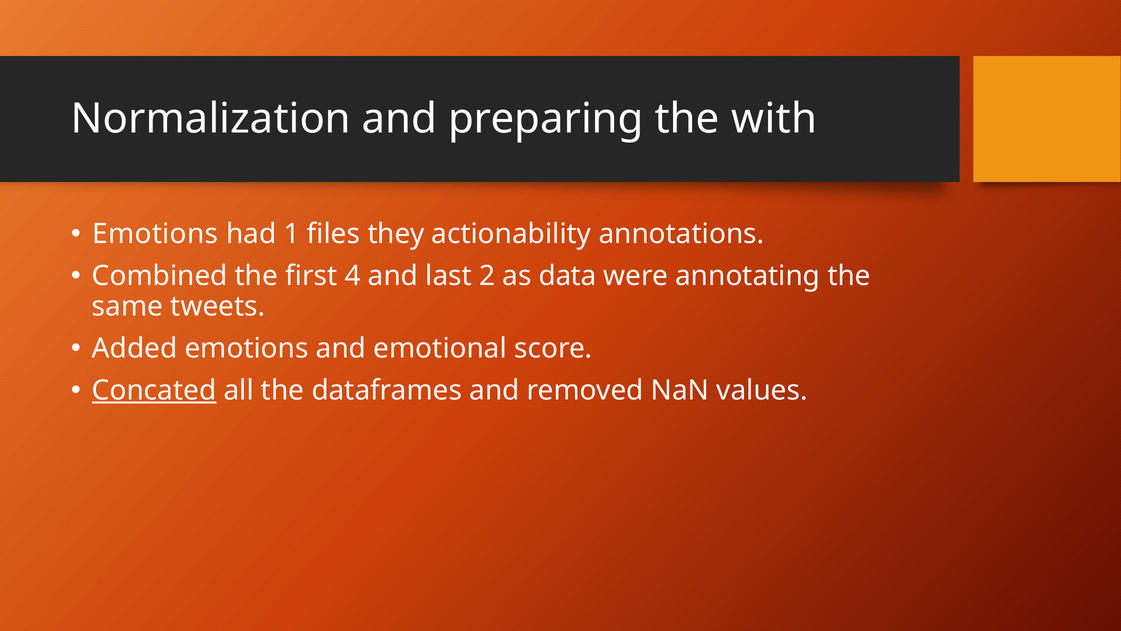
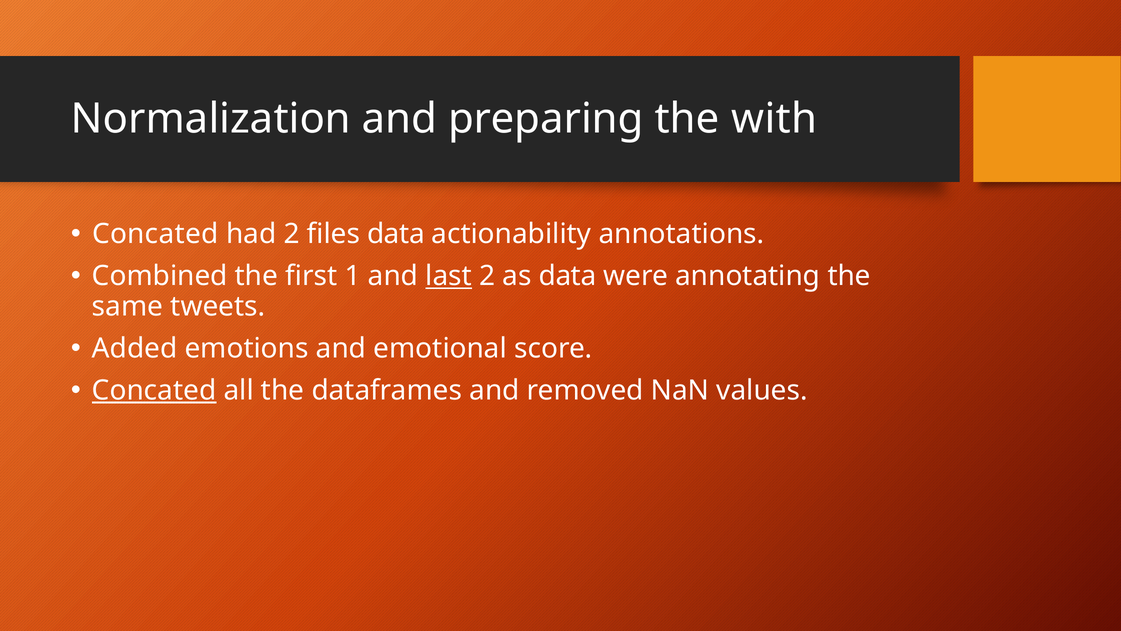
Emotions: Emotions -> Concated (155, 234)
had 1: 1 -> 2 (292, 234)
files they: they -> data (396, 234)
4: 4 -> 1 (353, 276)
last underline: none -> present (449, 276)
